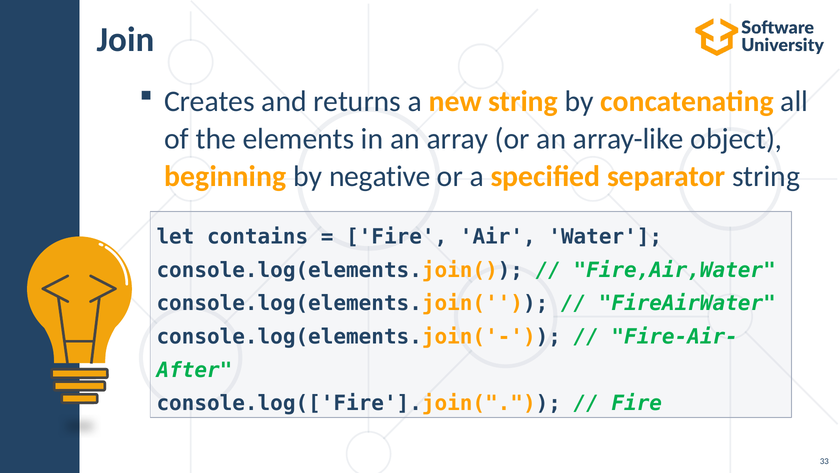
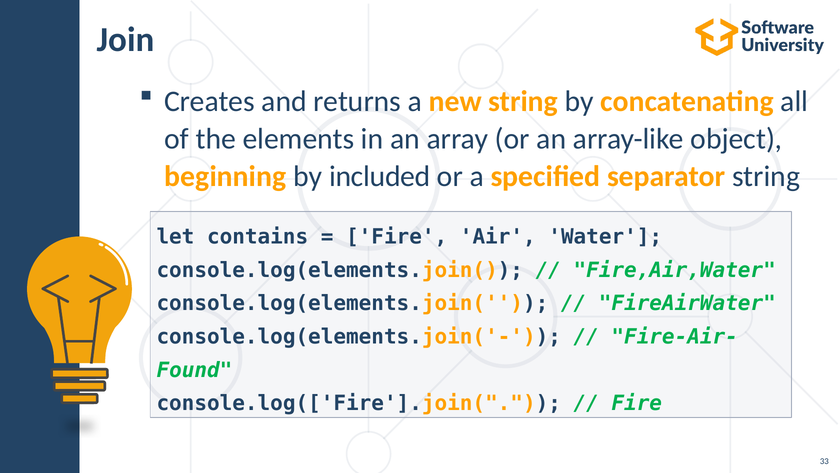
negative: negative -> included (380, 176)
After: After -> Found (194, 370)
